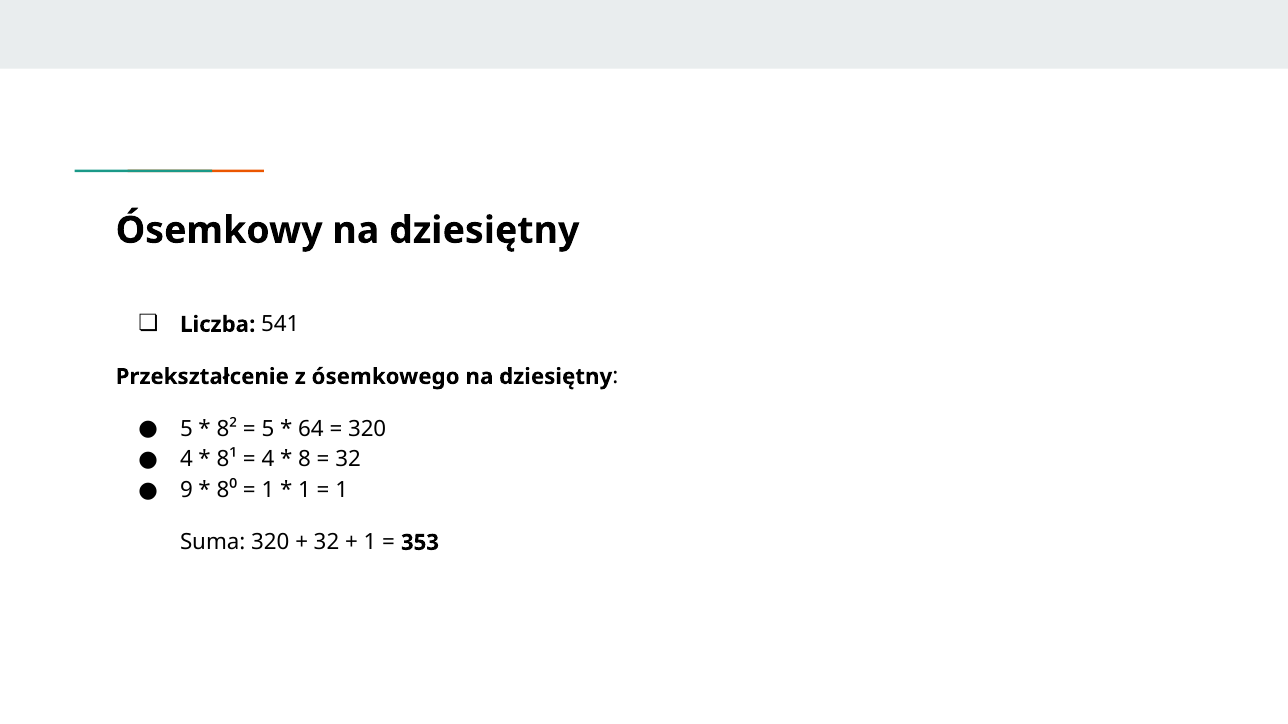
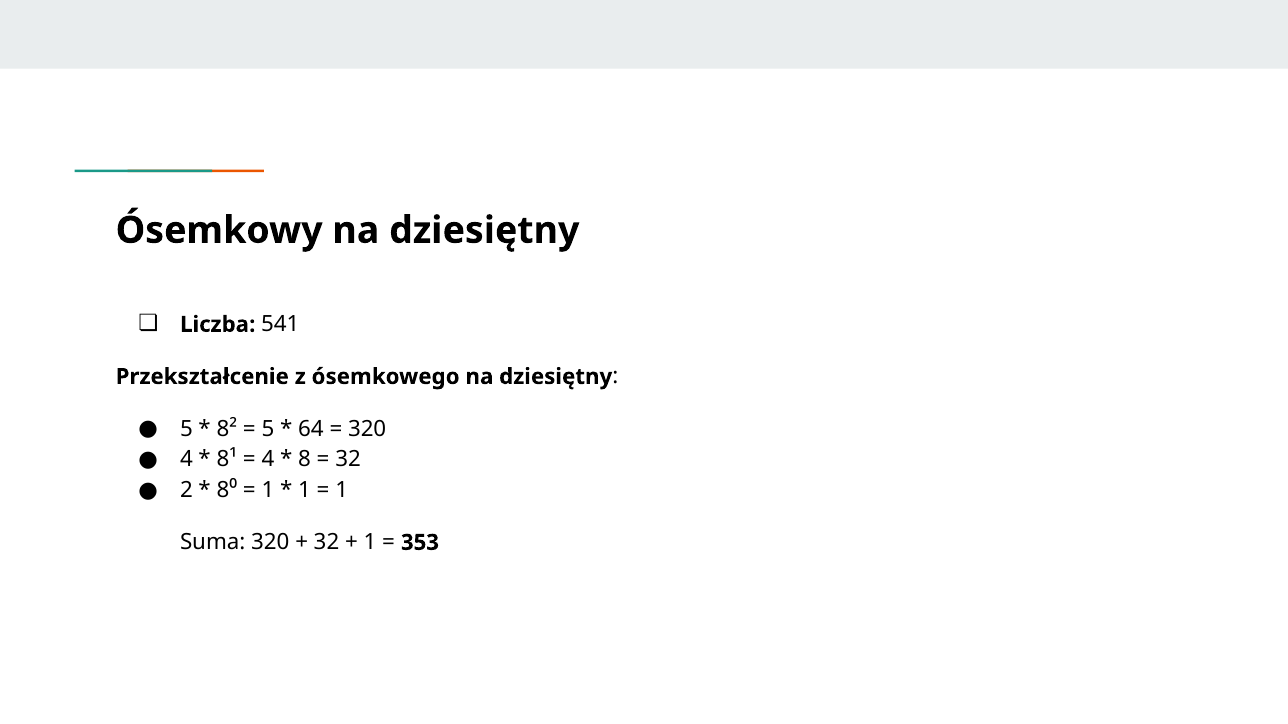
9: 9 -> 2 (186, 491)
